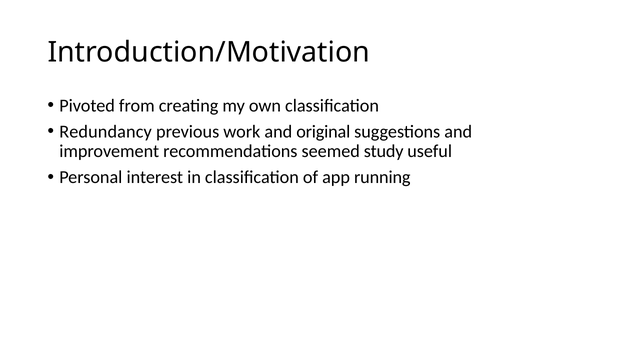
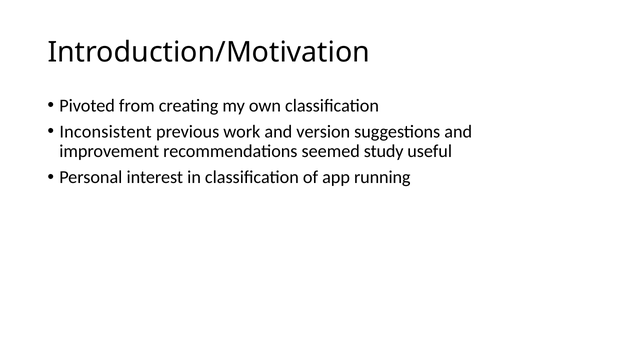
Redundancy: Redundancy -> Inconsistent (106, 132)
original: original -> version (323, 132)
